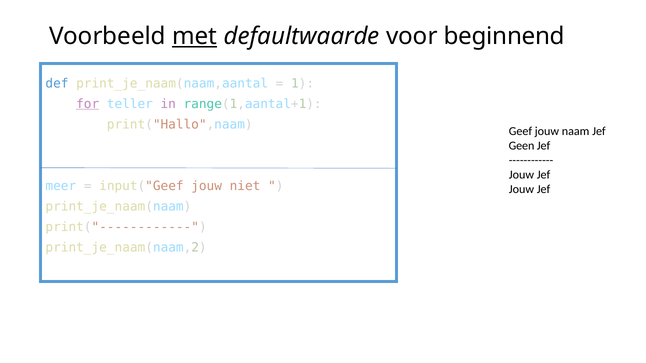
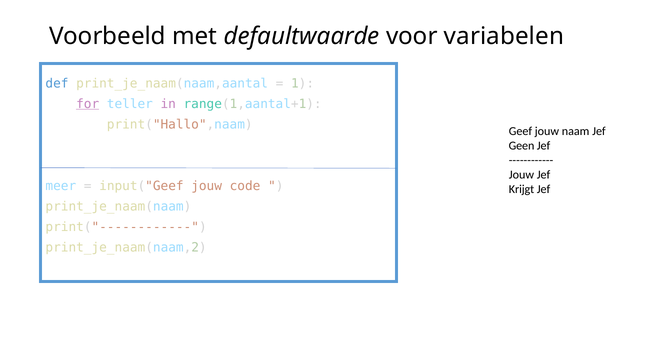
met underline: present -> none (195, 37)
beginnend: beginnend -> variabelen (504, 37)
niet: niet -> code (245, 186)
Jouw: Jouw -> Krijgt (522, 190)
